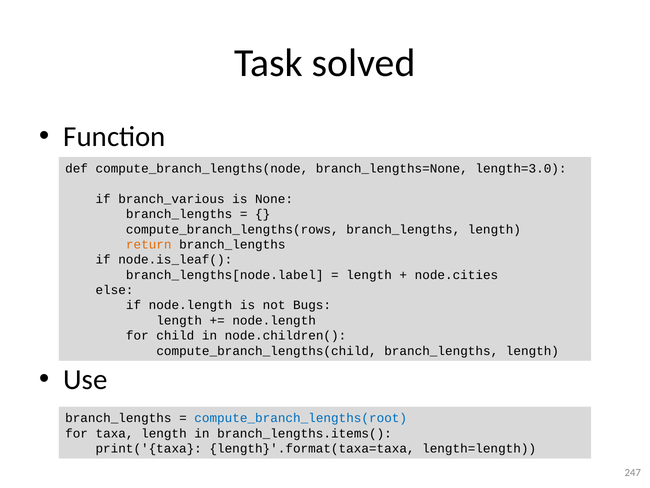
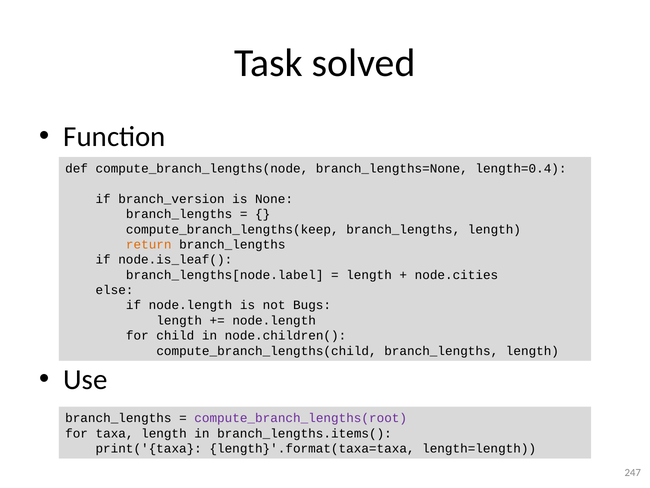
length=3.0: length=3.0 -> length=0.4 (521, 168)
branch_various: branch_various -> branch_version (171, 199)
compute_branch_lengths(rows: compute_branch_lengths(rows -> compute_branch_lengths(keep (232, 229)
compute_branch_lengths(root colour: blue -> purple (301, 418)
